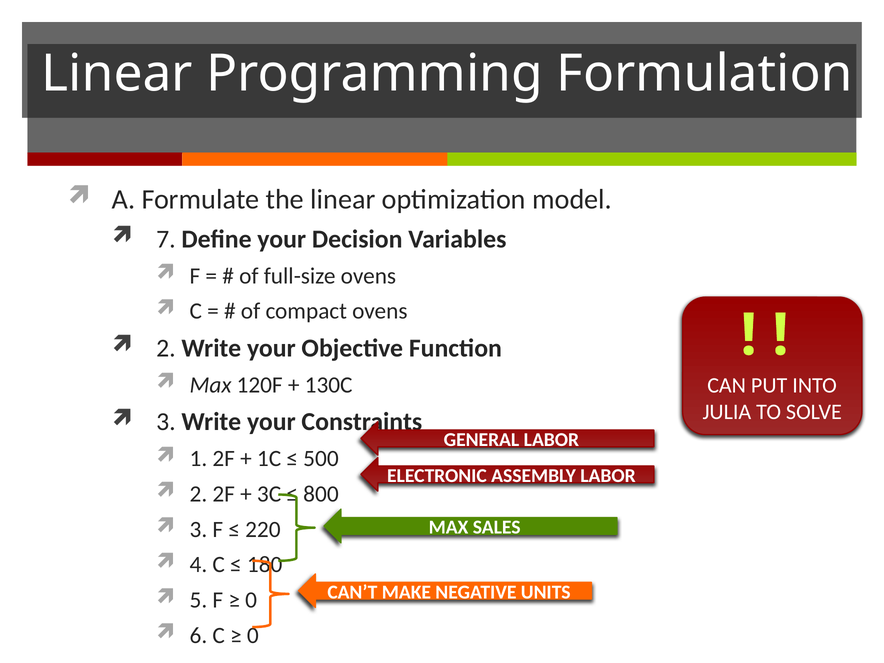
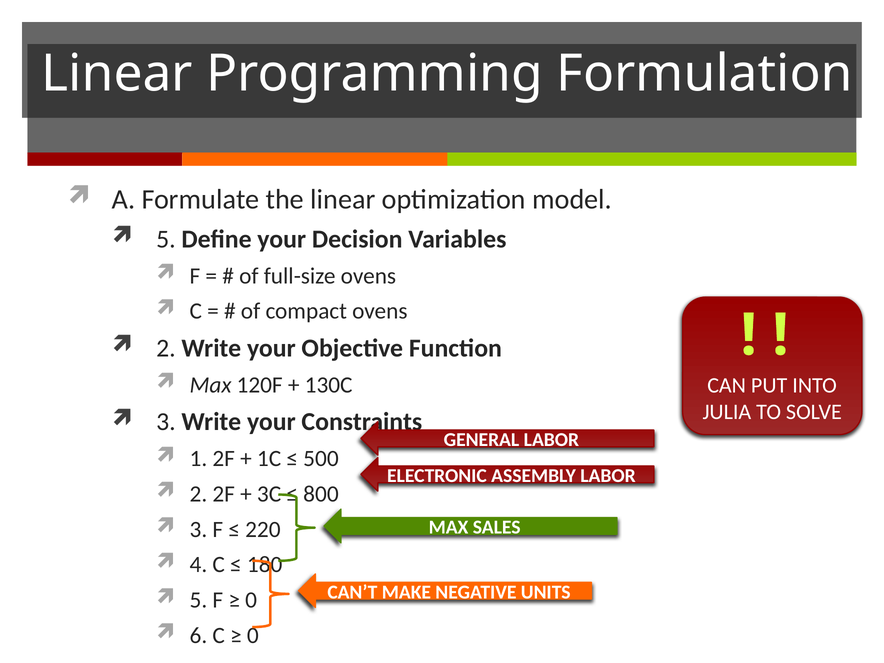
7: 7 -> 5 (166, 239)
